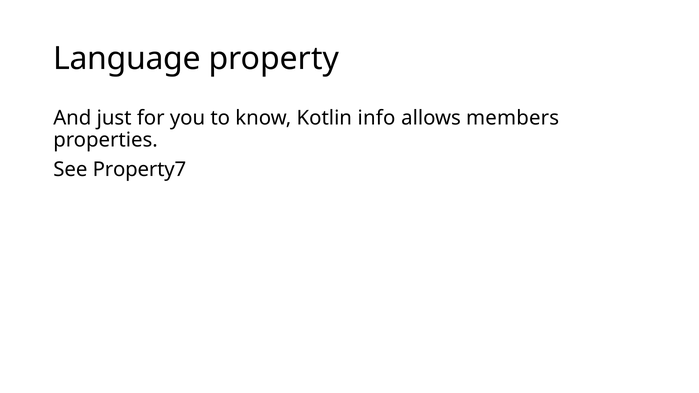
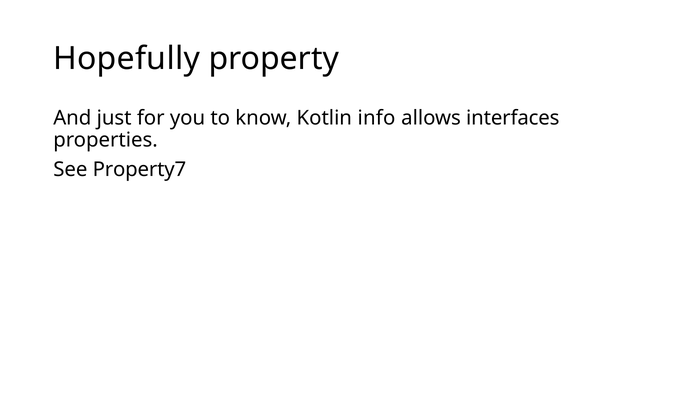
Language: Language -> Hopefully (127, 59)
members: members -> interfaces (513, 118)
